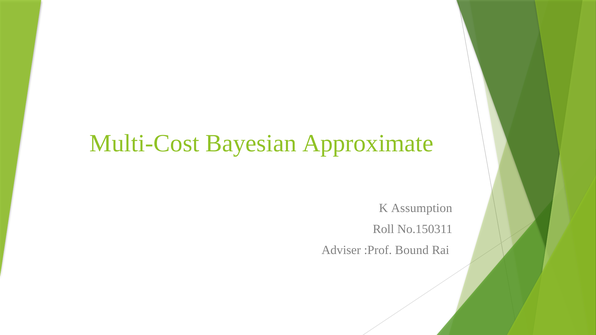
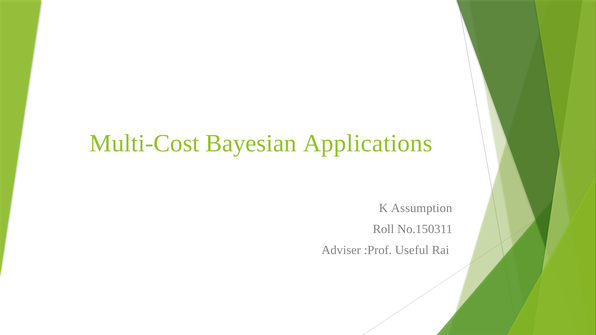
Approximate: Approximate -> Applications (368, 143)
Bound: Bound -> Useful (412, 250)
